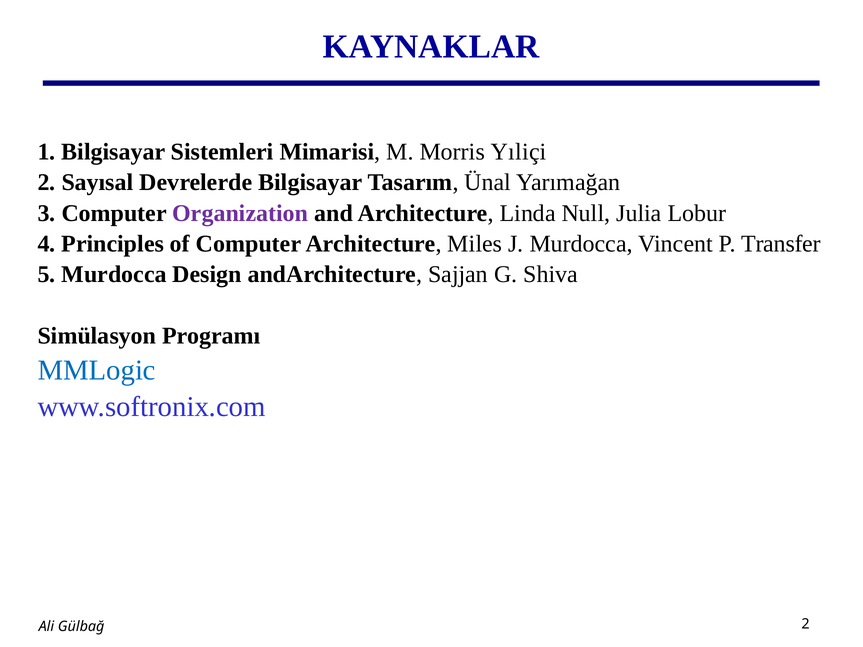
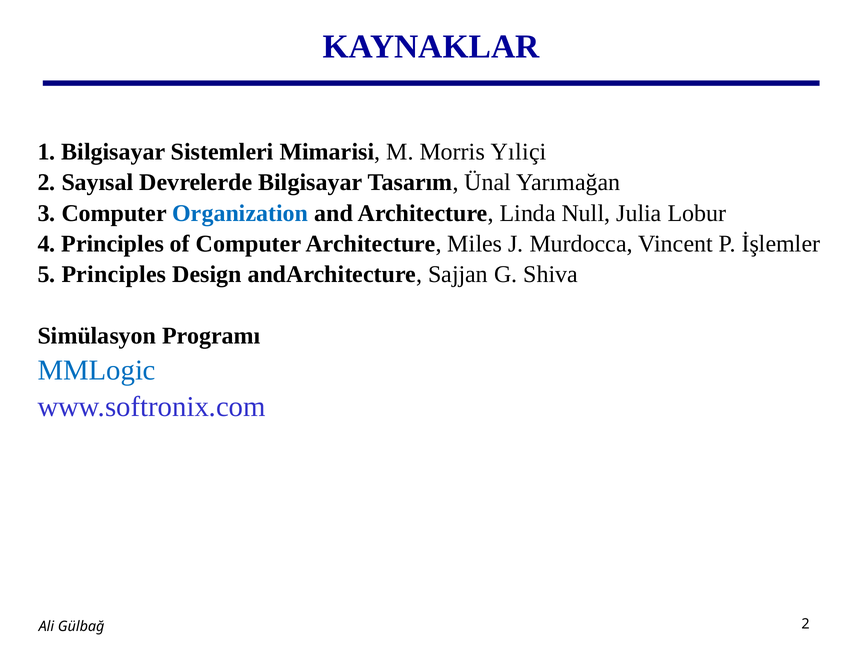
Organization colour: purple -> blue (240, 213)
Transfer: Transfer -> İşlemler (781, 244)
5 Murdocca: Murdocca -> Principles (114, 275)
